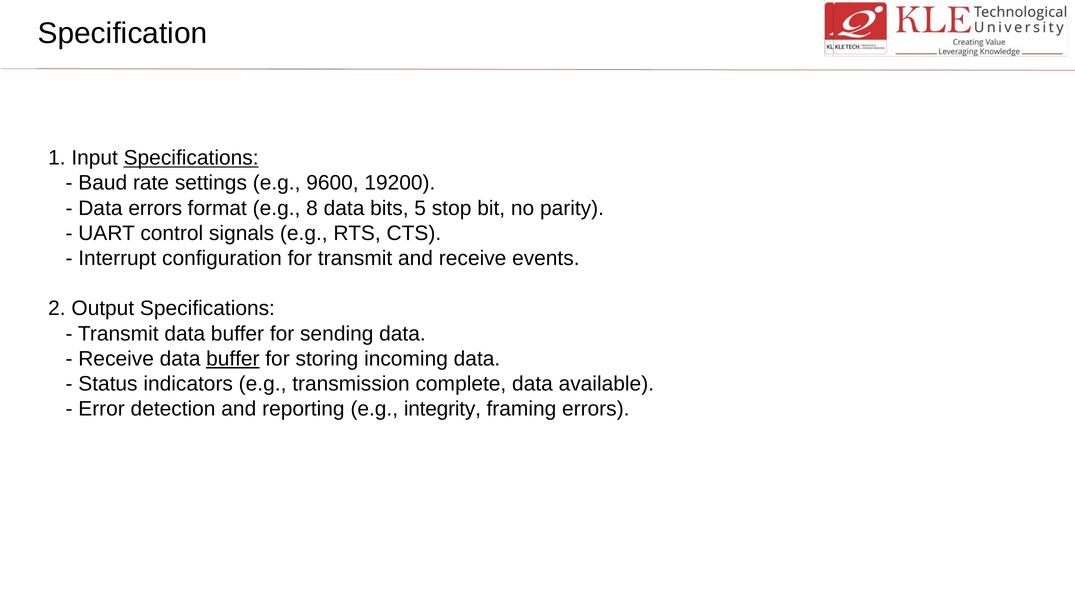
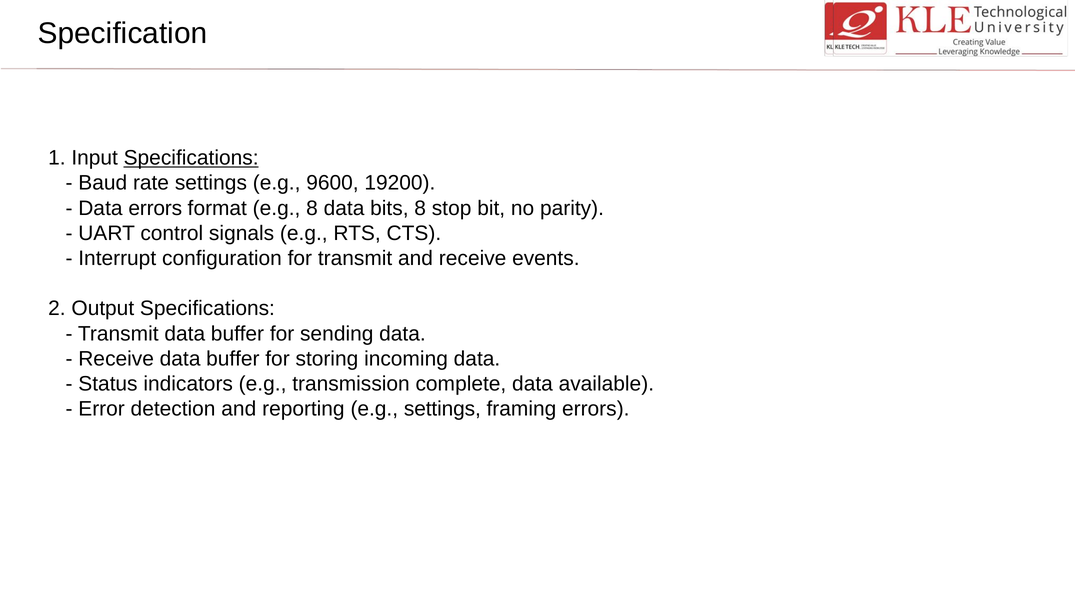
bits 5: 5 -> 8 (420, 208)
buffer underline: present -> none (233, 359)
e.g integrity: integrity -> settings (442, 409)
